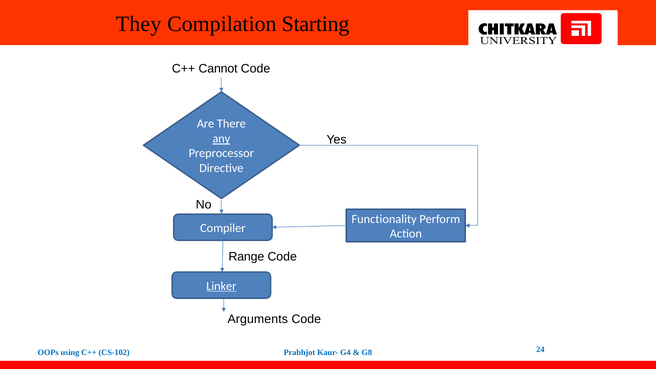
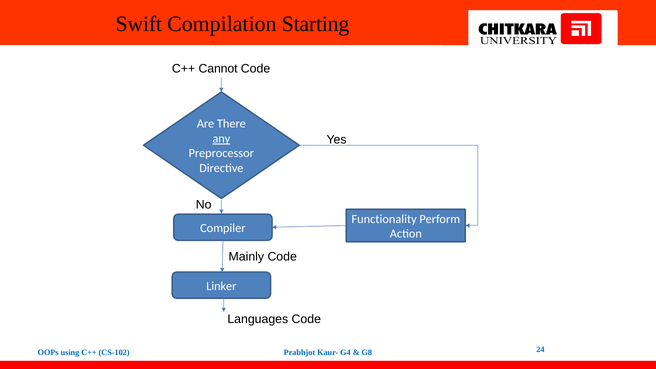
They: They -> Swift (139, 24)
Range: Range -> Mainly (246, 257)
Linker underline: present -> none (221, 286)
Arguments: Arguments -> Languages (258, 319)
